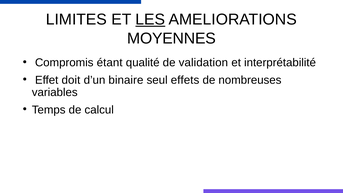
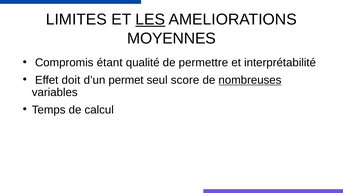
validation: validation -> permettre (203, 63)
binaire: binaire -> permet (126, 80)
effets: effets -> score (185, 80)
nombreuses underline: none -> present (250, 80)
